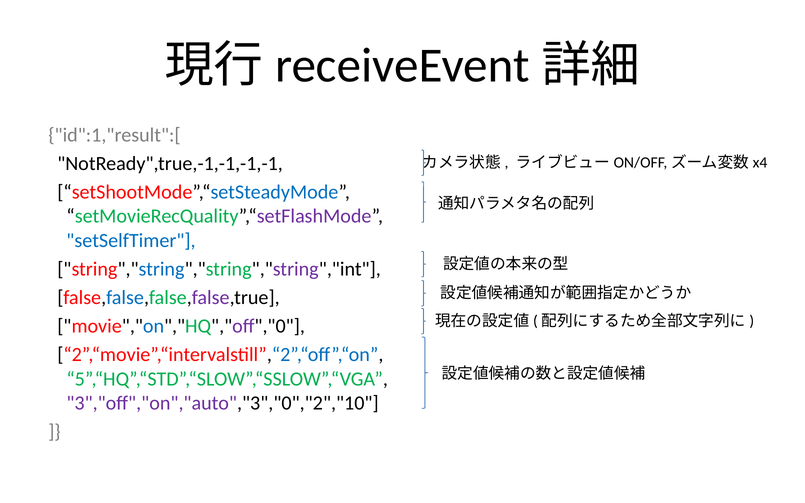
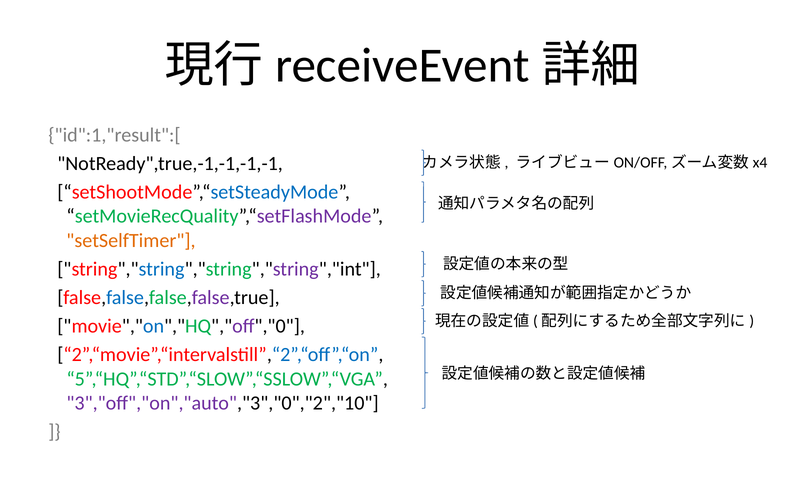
setSelfTimer colour: blue -> orange (131, 240)
